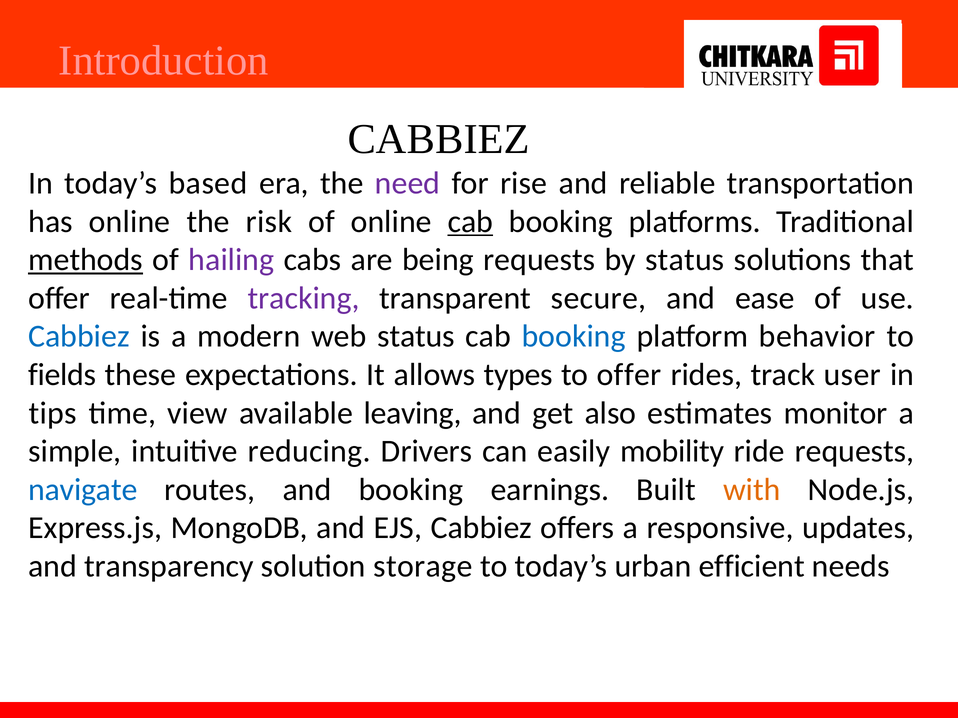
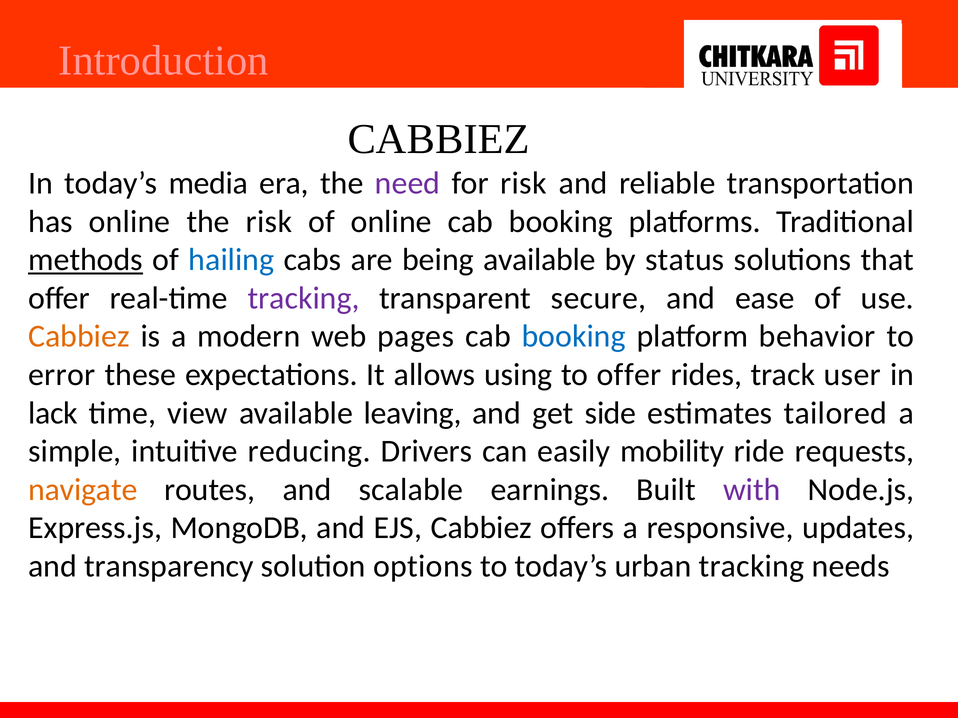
based: based -> media (208, 183)
for rise: rise -> risk (524, 183)
cab underline: present -> none (470, 222)
hailing colour: purple -> blue (231, 260)
being requests: requests -> available (539, 260)
Cabbiez colour: blue -> orange (79, 337)
web status: status -> pages (416, 337)
fields: fields -> error (62, 375)
types: types -> using (518, 375)
tips: tips -> lack (53, 413)
also: also -> side (611, 413)
monitor: monitor -> tailored (835, 413)
navigate colour: blue -> orange (83, 490)
and booking: booking -> scalable (411, 490)
with colour: orange -> purple (752, 490)
storage: storage -> options (423, 567)
urban efficient: efficient -> tracking (752, 567)
